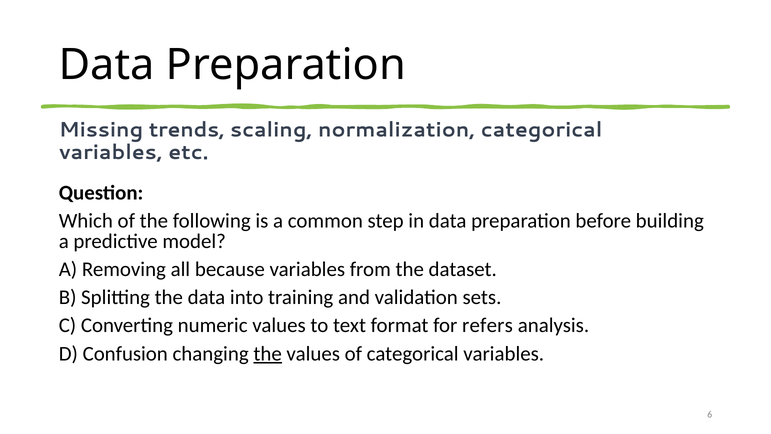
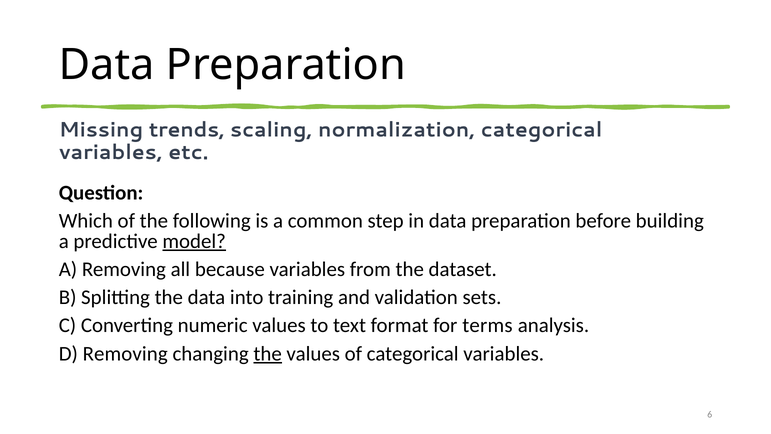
model underline: none -> present (194, 241)
refers: refers -> terms (487, 325)
D Confusion: Confusion -> Removing (125, 353)
